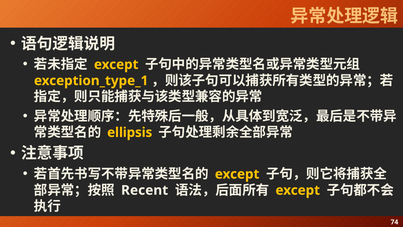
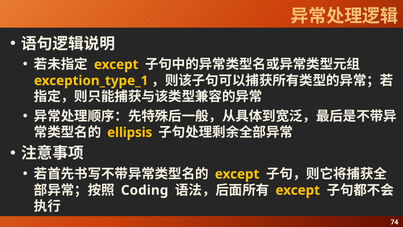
Recent: Recent -> Coding (145, 190)
